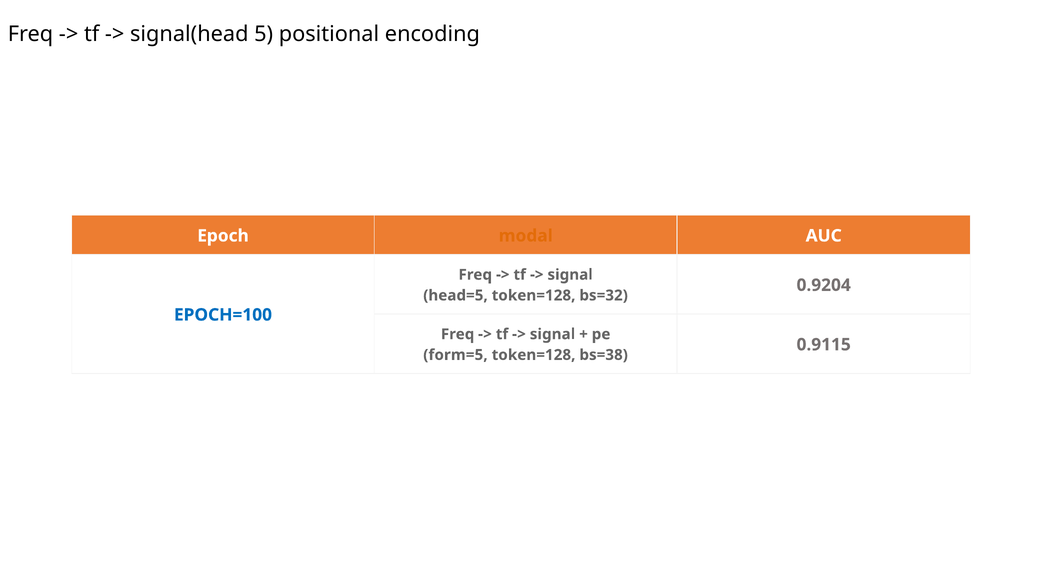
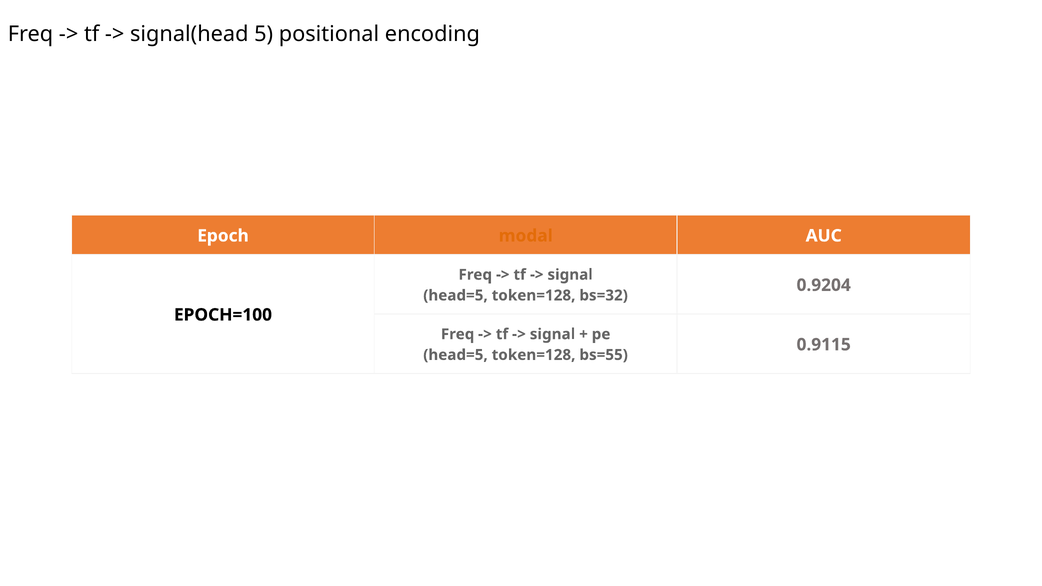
EPOCH=100 colour: blue -> black (223, 315)
form=5: form=5 -> head=5 (455, 355)
bs=38: bs=38 -> bs=55 (604, 355)
